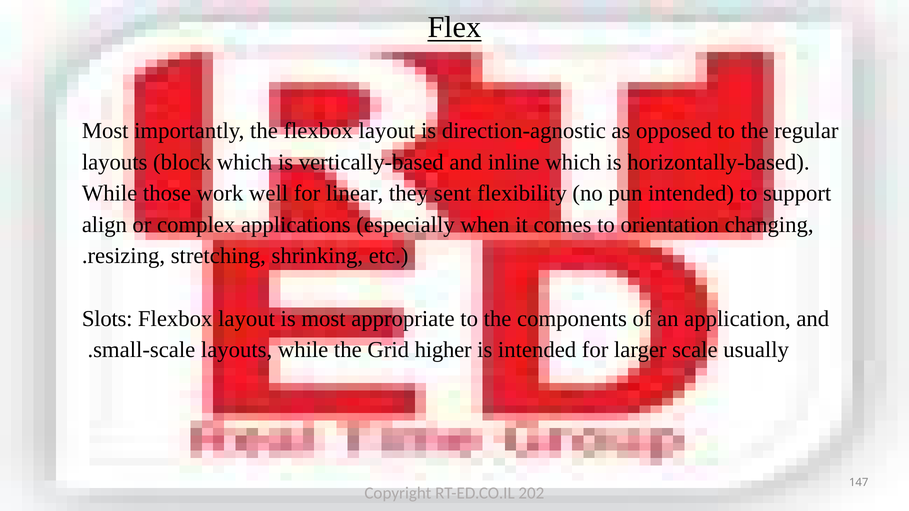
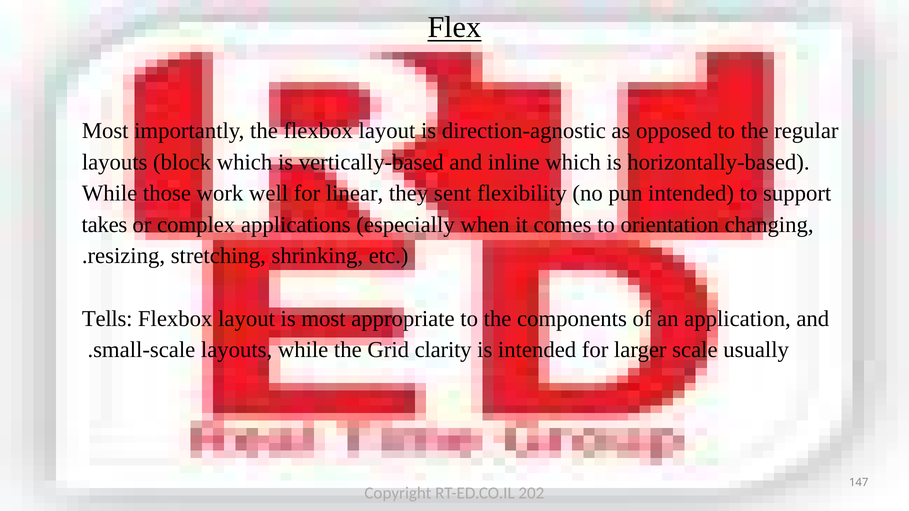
align: align -> takes (104, 225)
Slots: Slots -> Tells (107, 319)
higher: higher -> clarity (443, 350)
